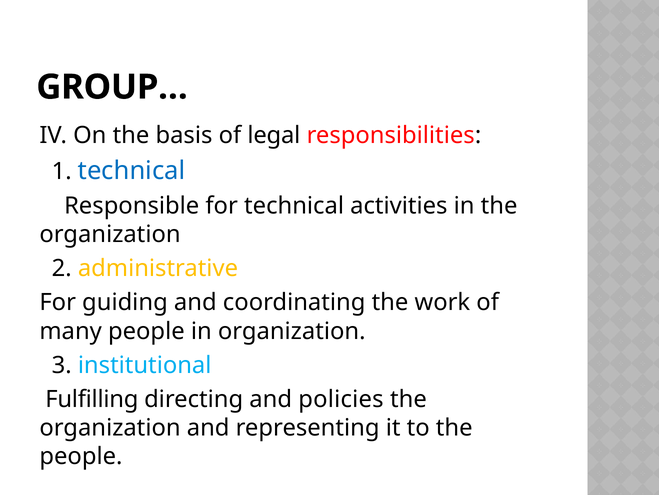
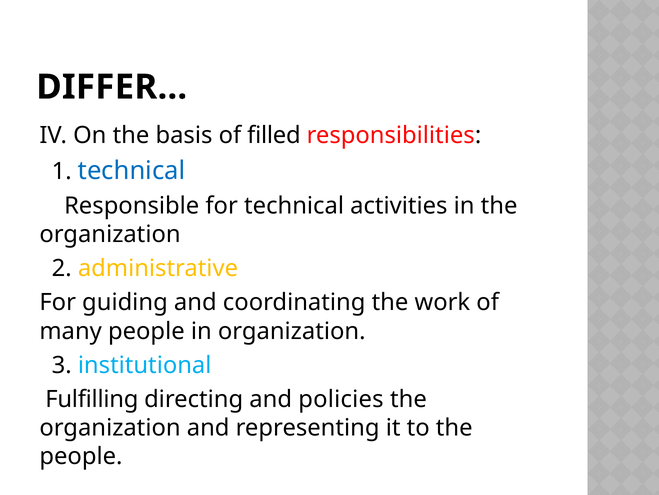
GROUP…: GROUP… -> DIFFER… (112, 87)
legal: legal -> filled (274, 135)
